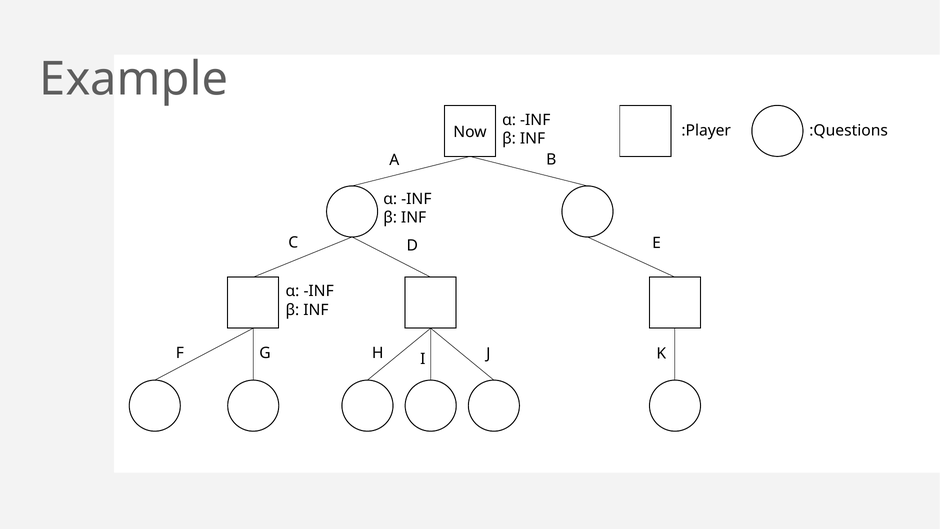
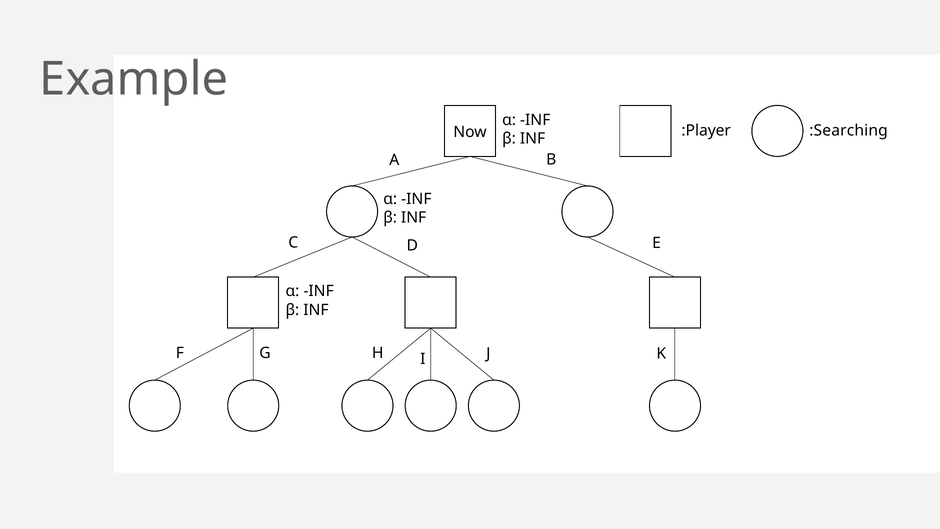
:Questions: :Questions -> :Searching (849, 131)
